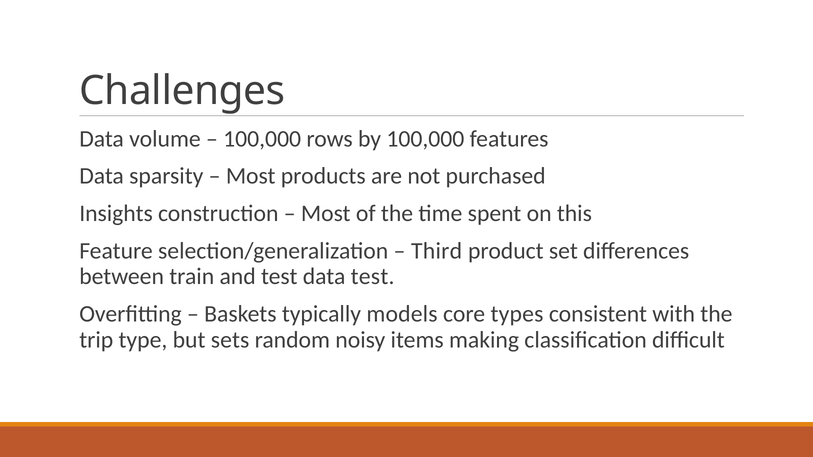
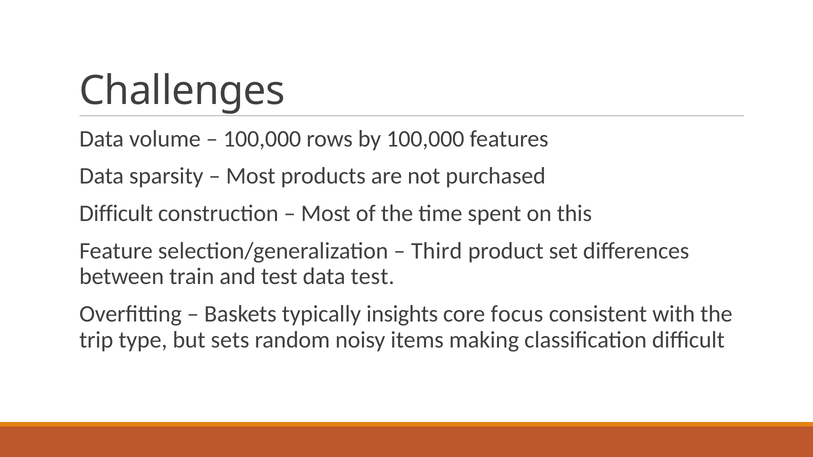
Insights: Insights -> Difficult (116, 214)
models: models -> insights (402, 314)
types: types -> focus (517, 314)
